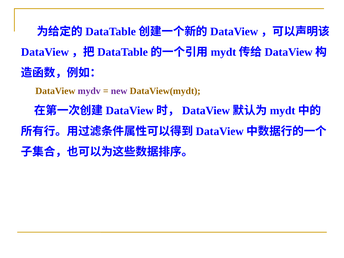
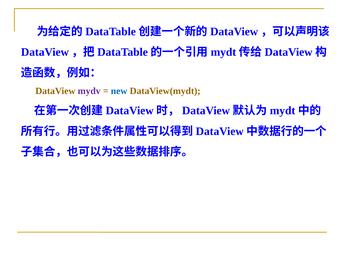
new colour: purple -> blue (119, 91)
